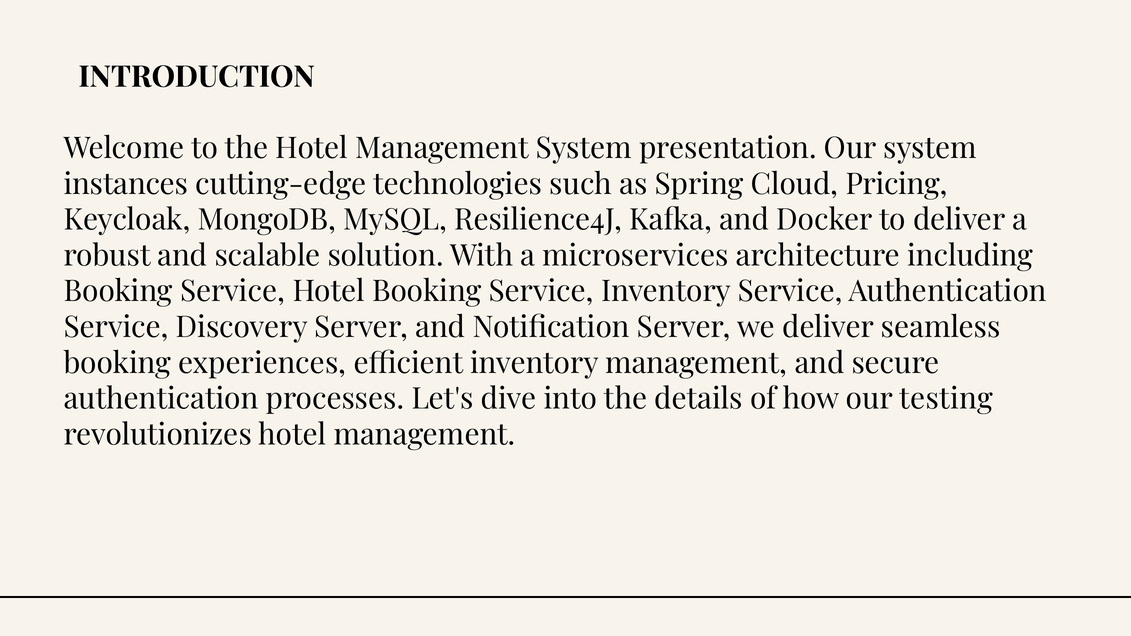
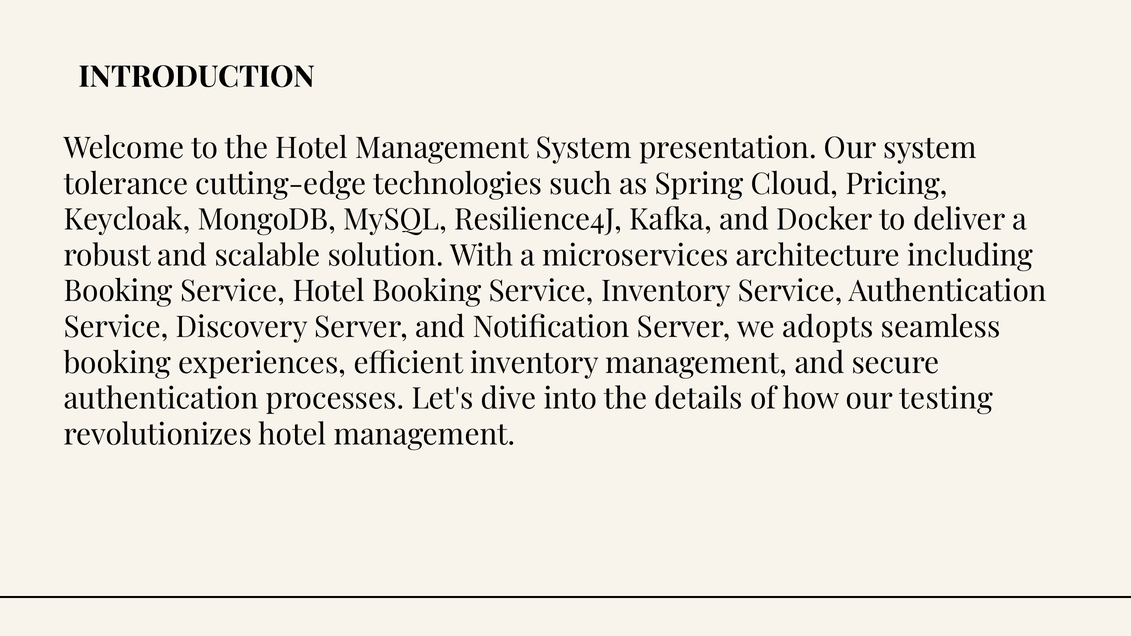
instances: instances -> tolerance (126, 184)
we deliver: deliver -> adopts (828, 328)
